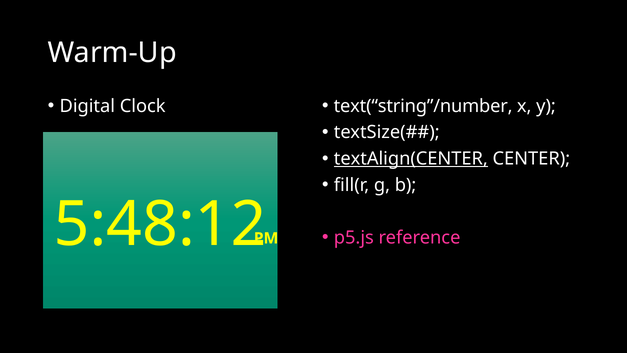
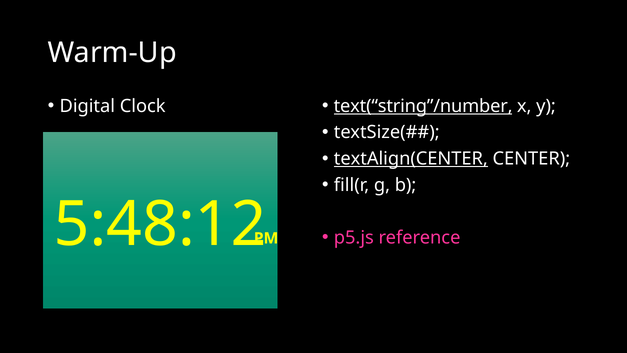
text(“string”/number underline: none -> present (423, 106)
